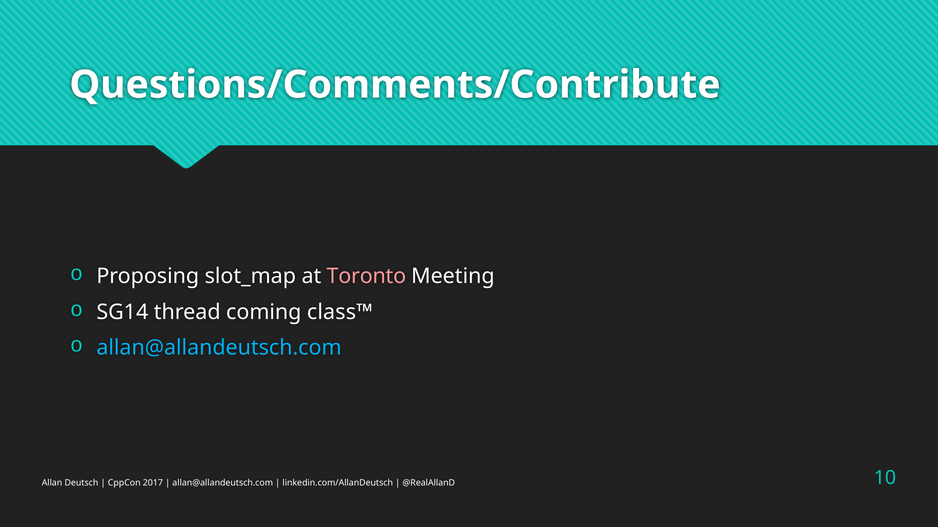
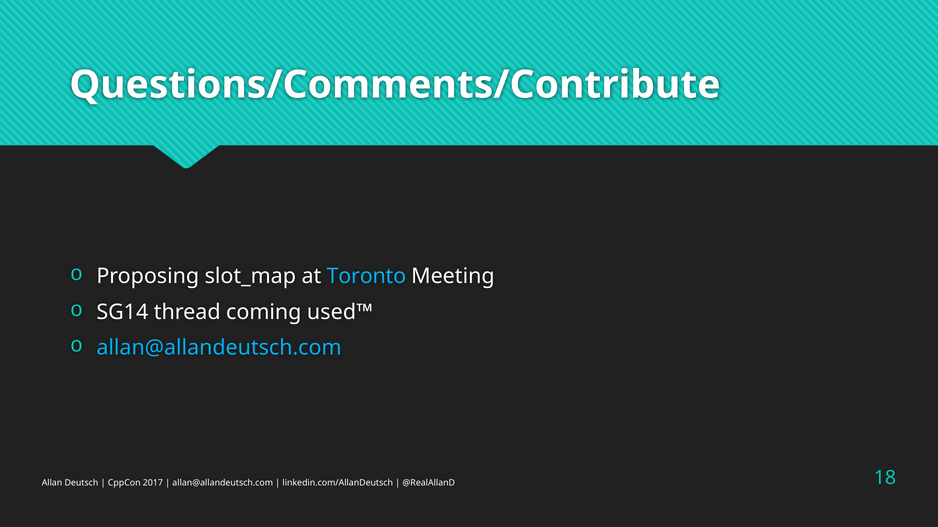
Toronto colour: pink -> light blue (366, 276)
class™: class™ -> used™ (340, 312)
10: 10 -> 18 (885, 478)
